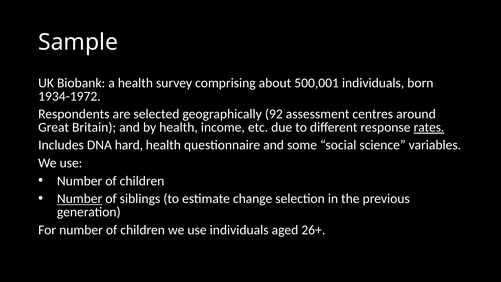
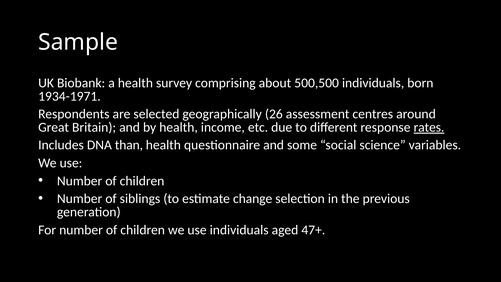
500,001: 500,001 -> 500,500 (317, 83)
1934-1972: 1934-1972 -> 1934-1971 (69, 96)
92: 92 -> 26 (274, 114)
hard: hard -> than (129, 145)
Number underline: present -> none (80, 199)
26+: 26+ -> 47+ (313, 230)
